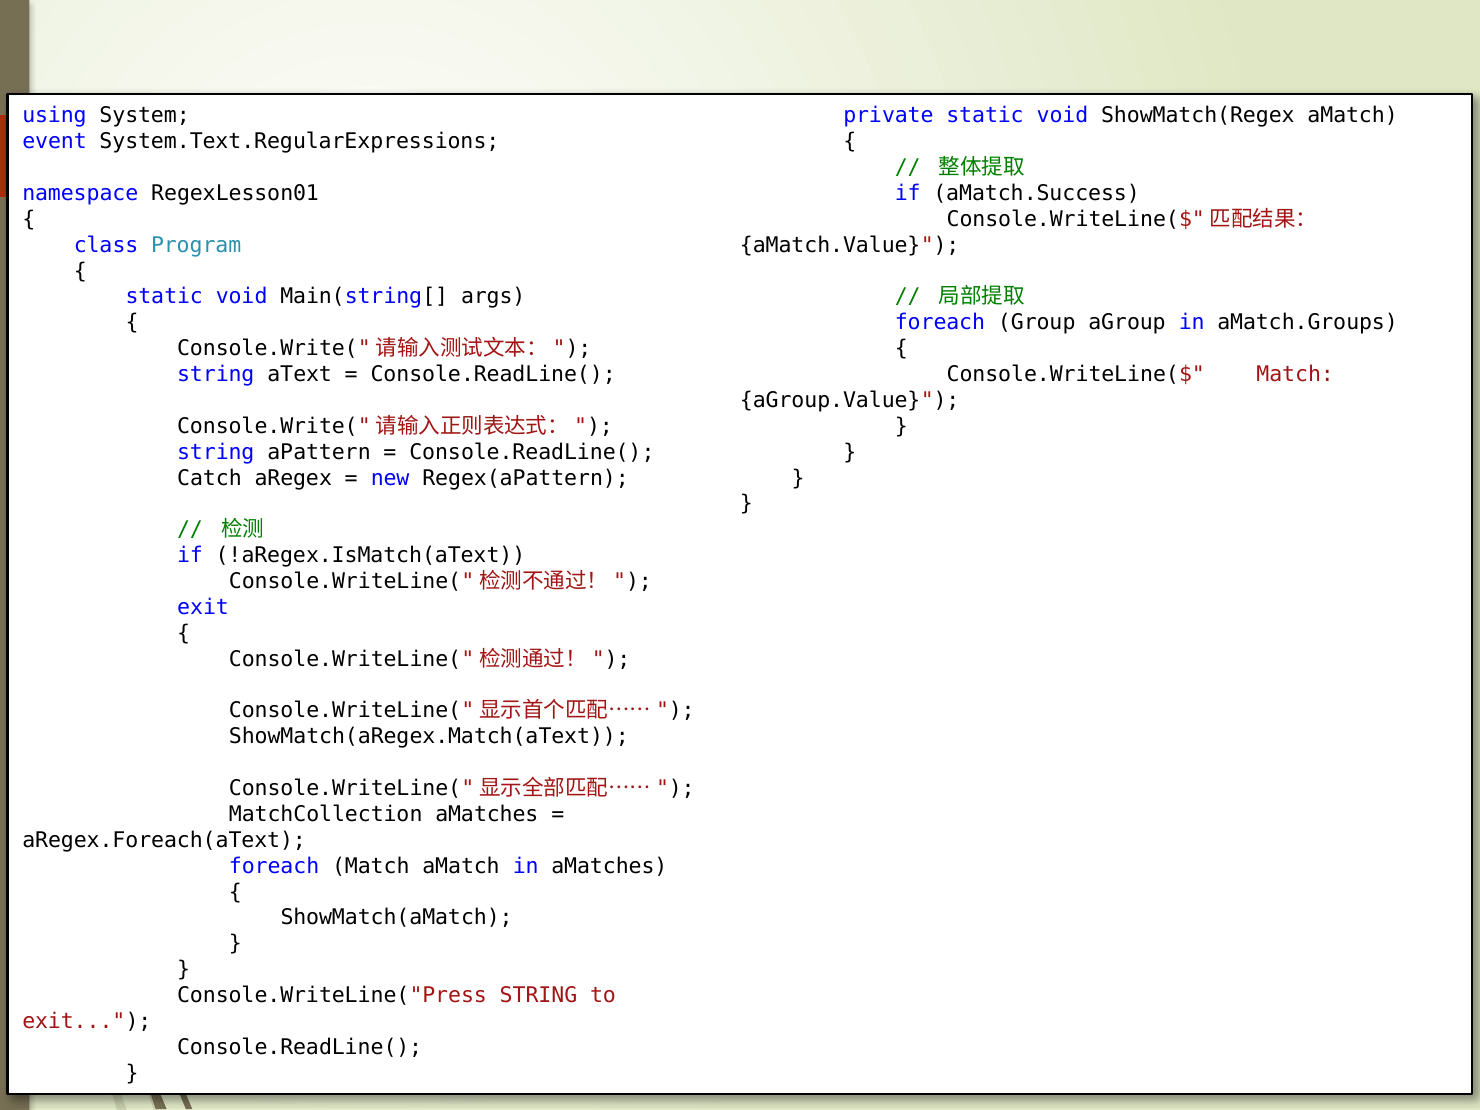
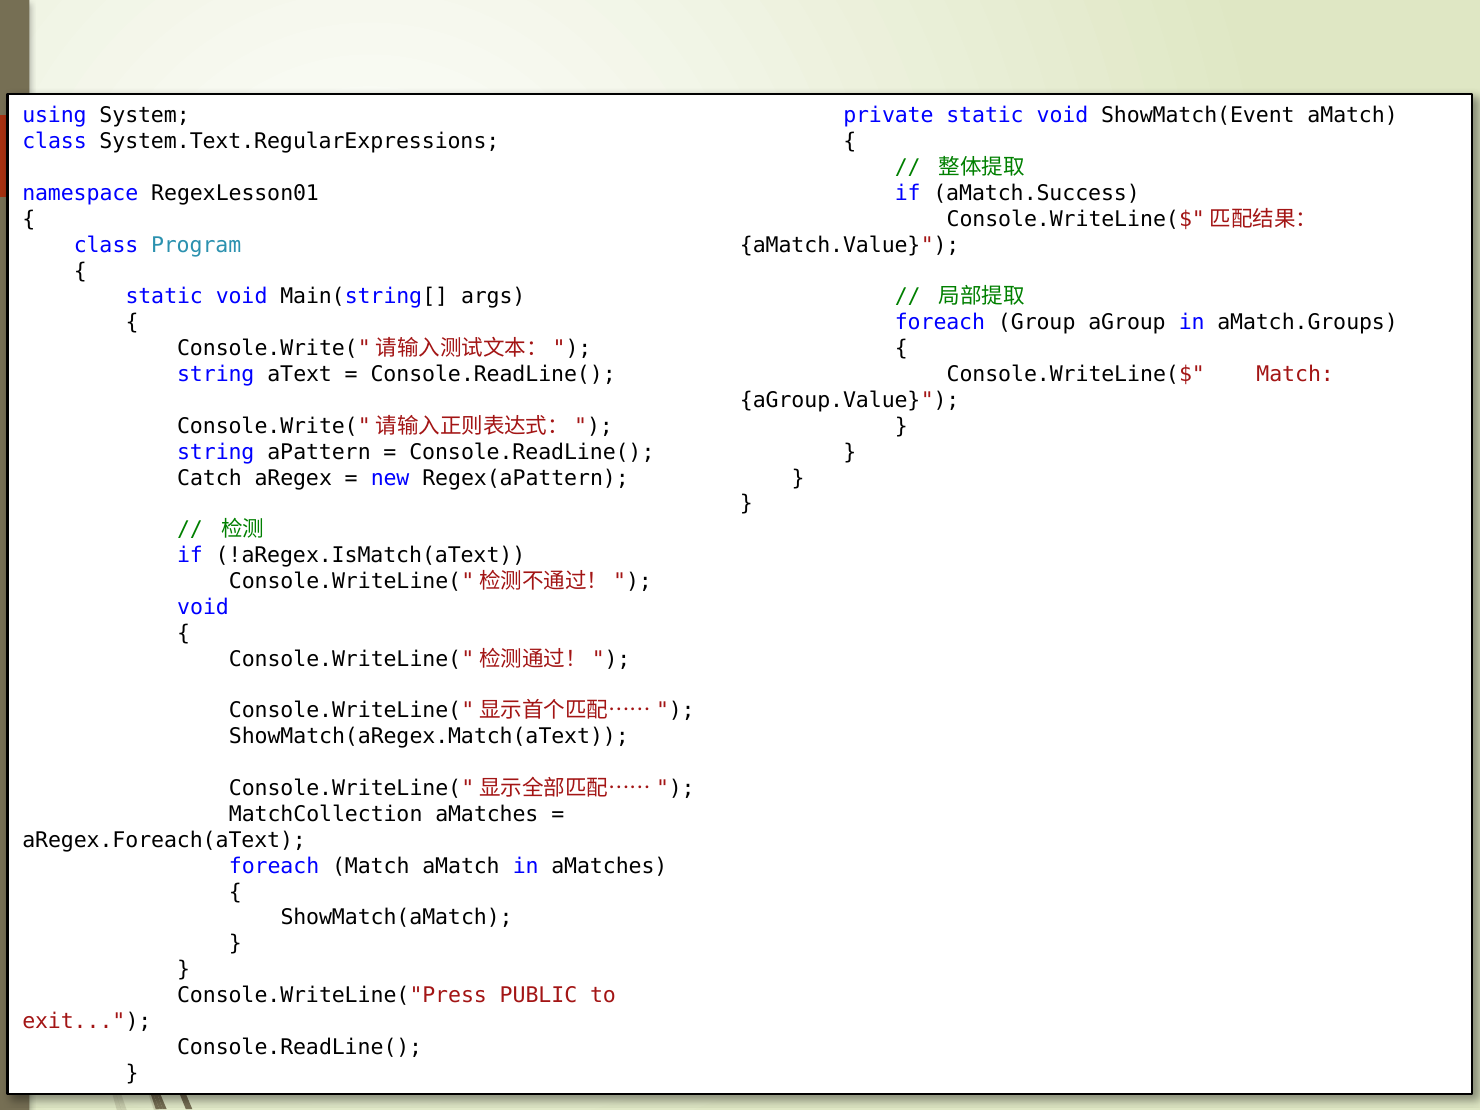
ShowMatch(Regex: ShowMatch(Regex -> ShowMatch(Event (1198, 116)
event: event -> class (55, 142)
exit: exit -> void (203, 607)
Console.WriteLine("Press STRING: STRING -> PUBLIC (538, 995)
